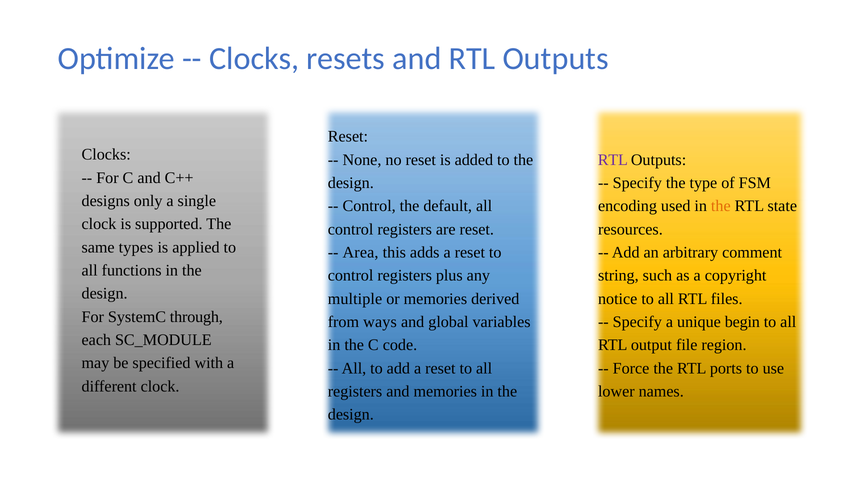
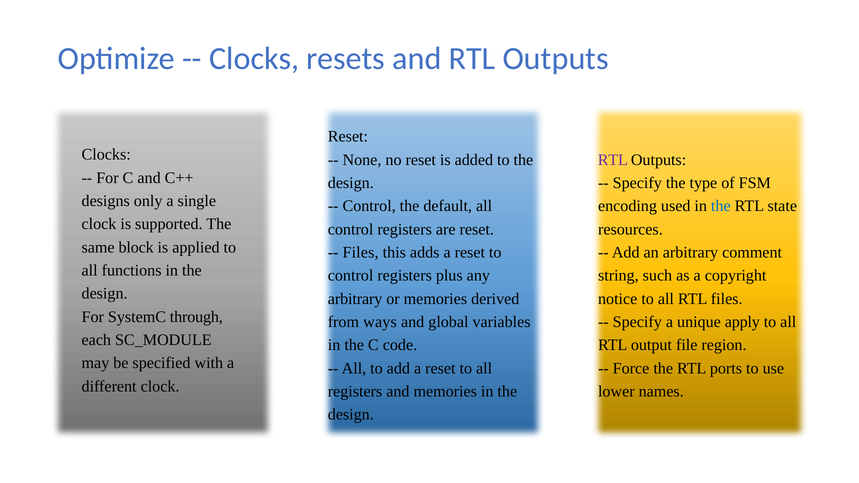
the colour: orange -> blue (721, 206)
types: types -> block (136, 247)
Area: Area -> Files (361, 253)
multiple: multiple -> arbitrary (355, 299)
begin: begin -> apply (742, 322)
